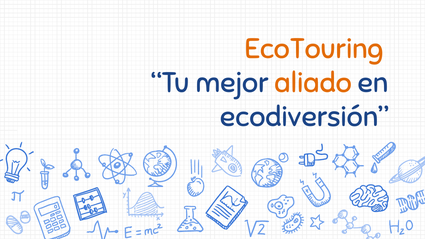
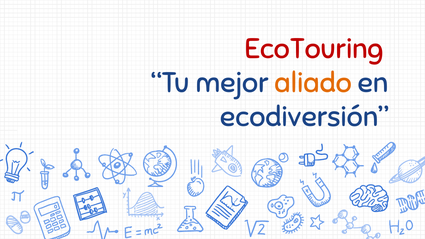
EcoTouring colour: orange -> red (314, 49)
